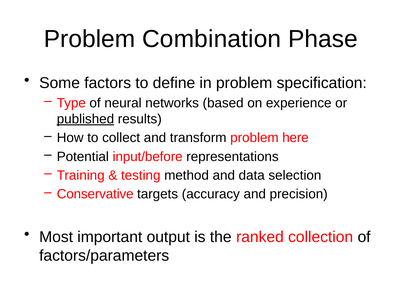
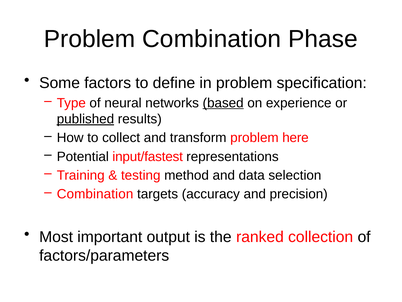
based underline: none -> present (223, 103)
input/before: input/before -> input/fastest (148, 156)
Conservative: Conservative -> Combination (95, 194)
